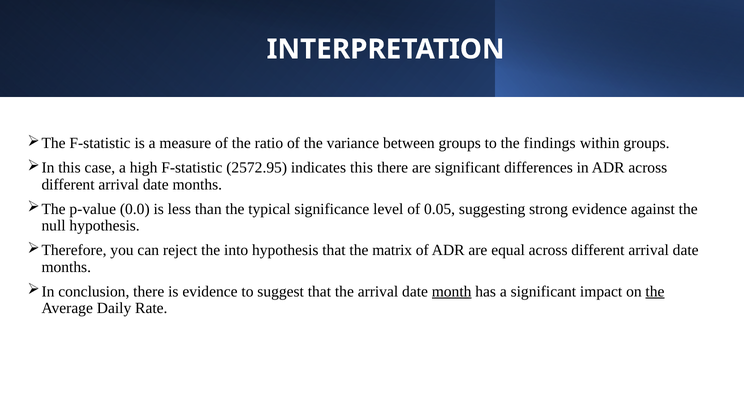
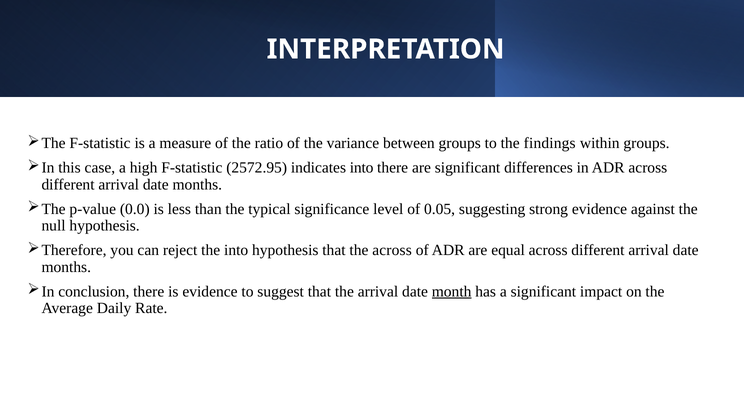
indicates this: this -> into (362, 168)
the matrix: matrix -> across (392, 250)
the underline: present -> none (655, 292)
